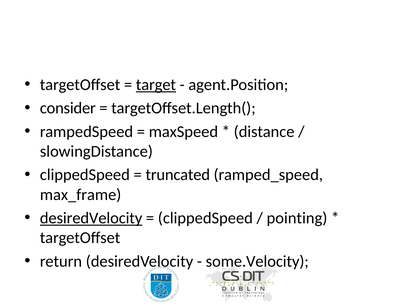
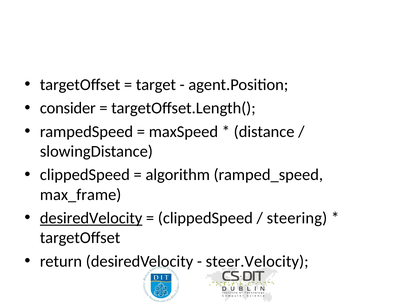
target underline: present -> none (156, 85)
truncated: truncated -> algorithm (178, 175)
pointing: pointing -> steering (297, 218)
some.Velocity: some.Velocity -> steer.Velocity (257, 261)
